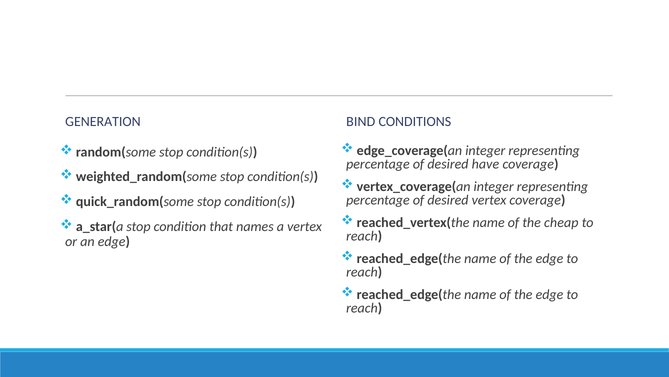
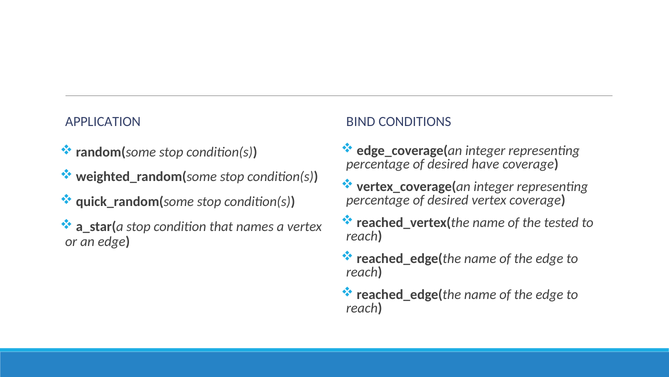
GENERATION: GENERATION -> APPLICATION (103, 121)
cheap: cheap -> tested (561, 222)
